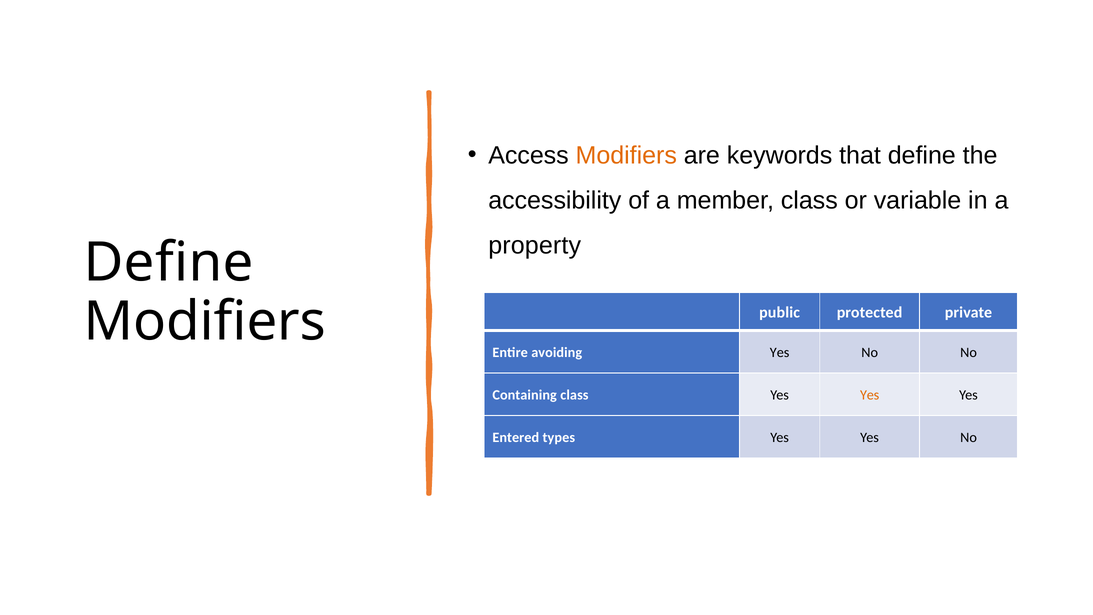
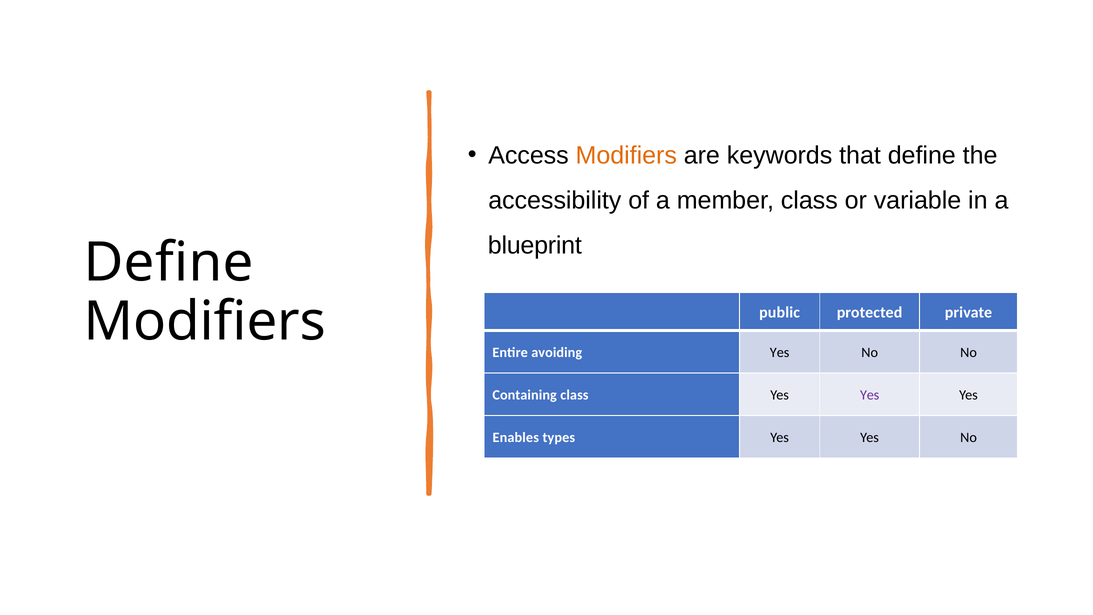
property: property -> blueprint (535, 246)
Yes colour: orange -> purple (870, 395)
Entered: Entered -> Enables (516, 437)
